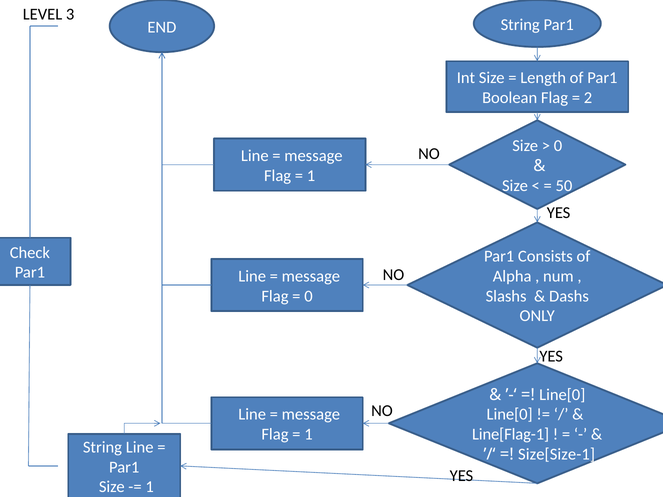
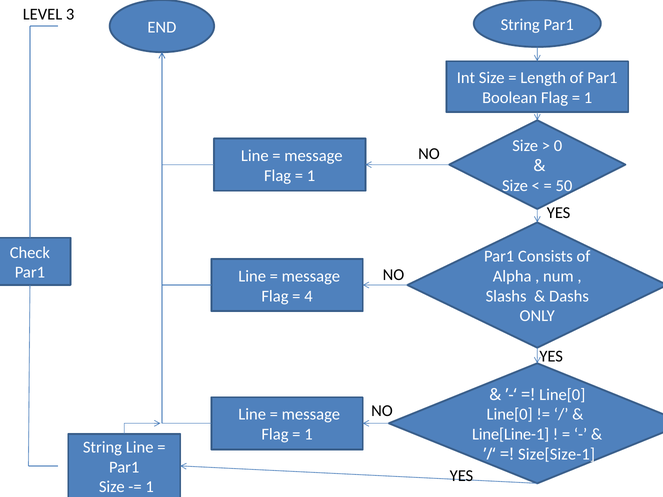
2: 2 -> 1 (588, 98)
0: 0 -> 4 (308, 296)
Line[Flag-1: Line[Flag-1 -> Line[Line-1 (511, 435)
